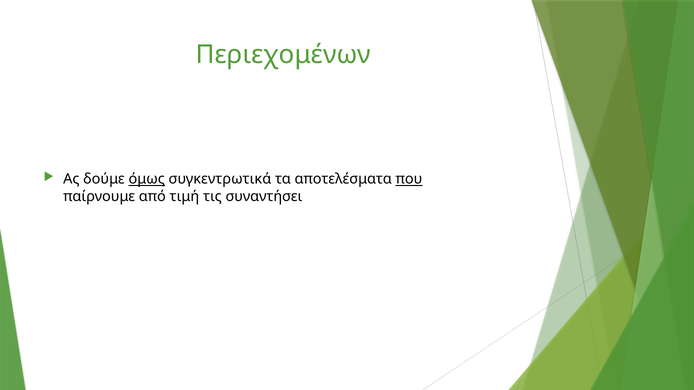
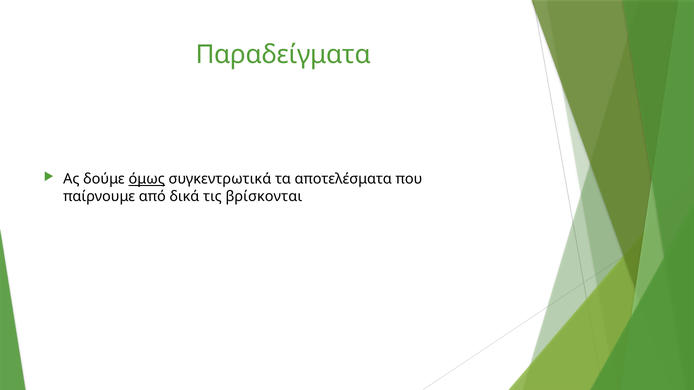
Περιεχομένων: Περιεχομένων -> Παραδείγματα (283, 55)
που underline: present -> none (409, 179)
τιμή: τιμή -> δικά (184, 197)
συναντήσει: συναντήσει -> βρίσκονται (264, 197)
